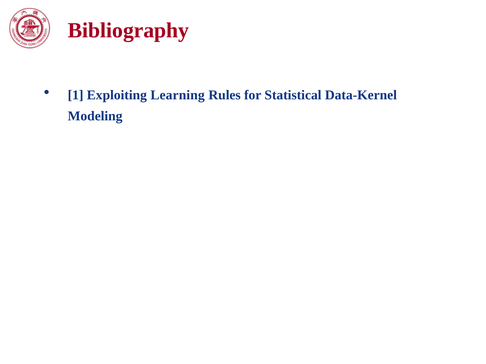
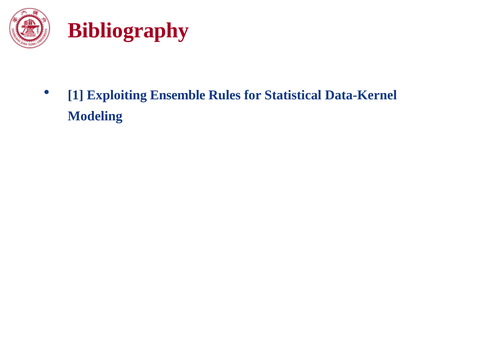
Learning: Learning -> Ensemble (178, 95)
